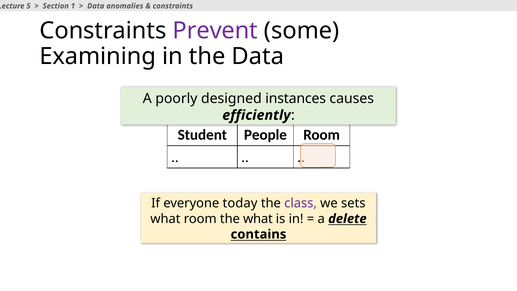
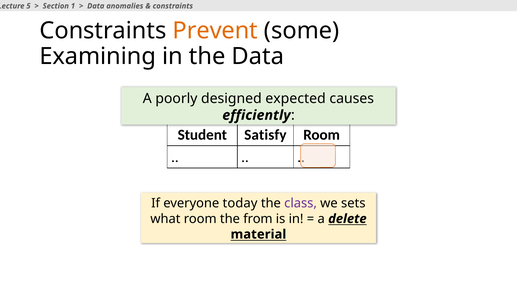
Prevent colour: purple -> orange (215, 31)
instances: instances -> expected (296, 98)
People: People -> Satisfy (265, 135)
the what: what -> from (258, 219)
contains: contains -> material (258, 234)
